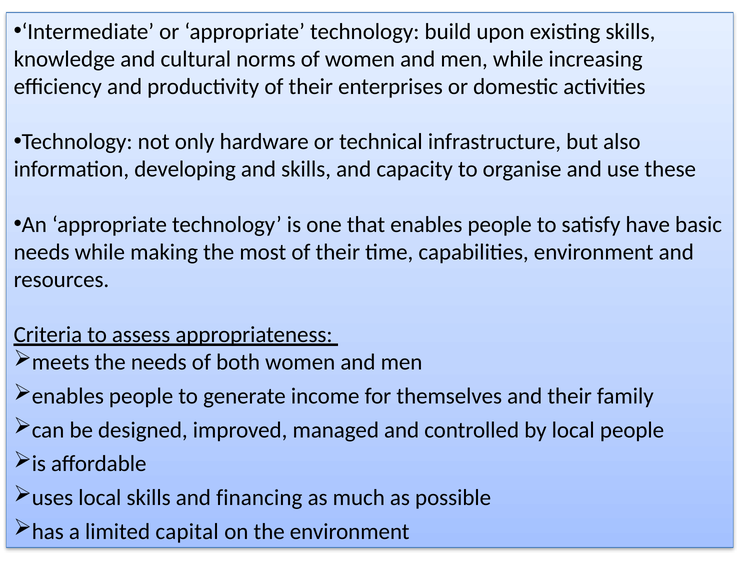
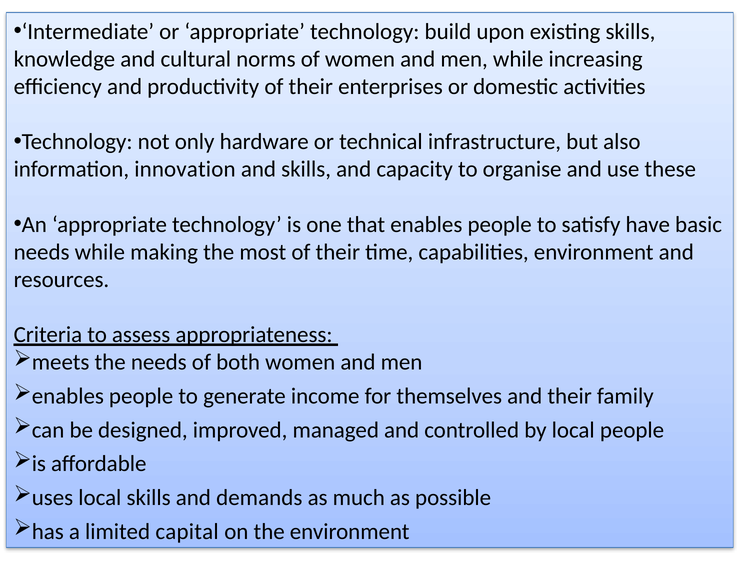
developing: developing -> innovation (185, 169)
financing: financing -> demands (259, 498)
